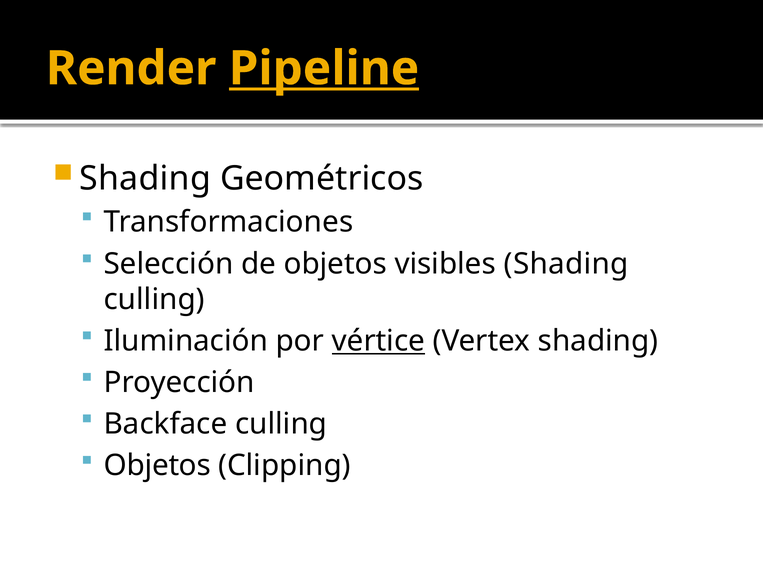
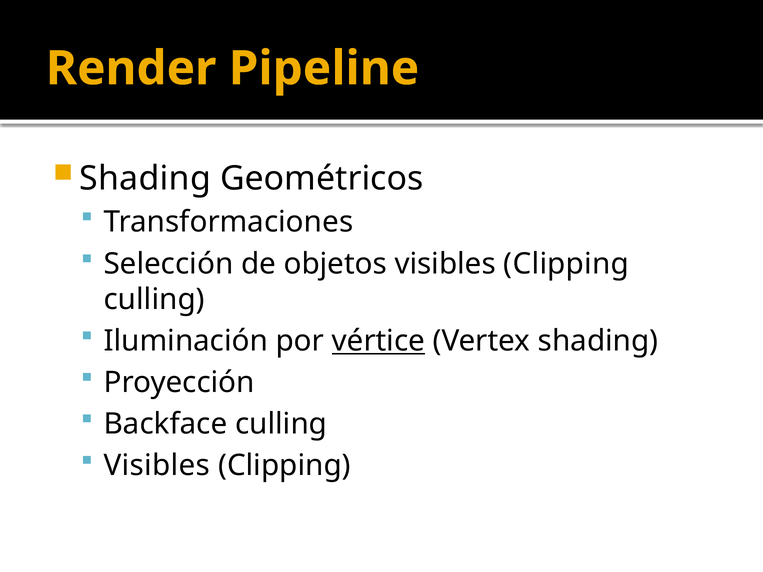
Pipeline underline: present -> none (324, 69)
objetos visibles Shading: Shading -> Clipping (566, 264)
Objetos: Objetos -> Visibles (157, 466)
